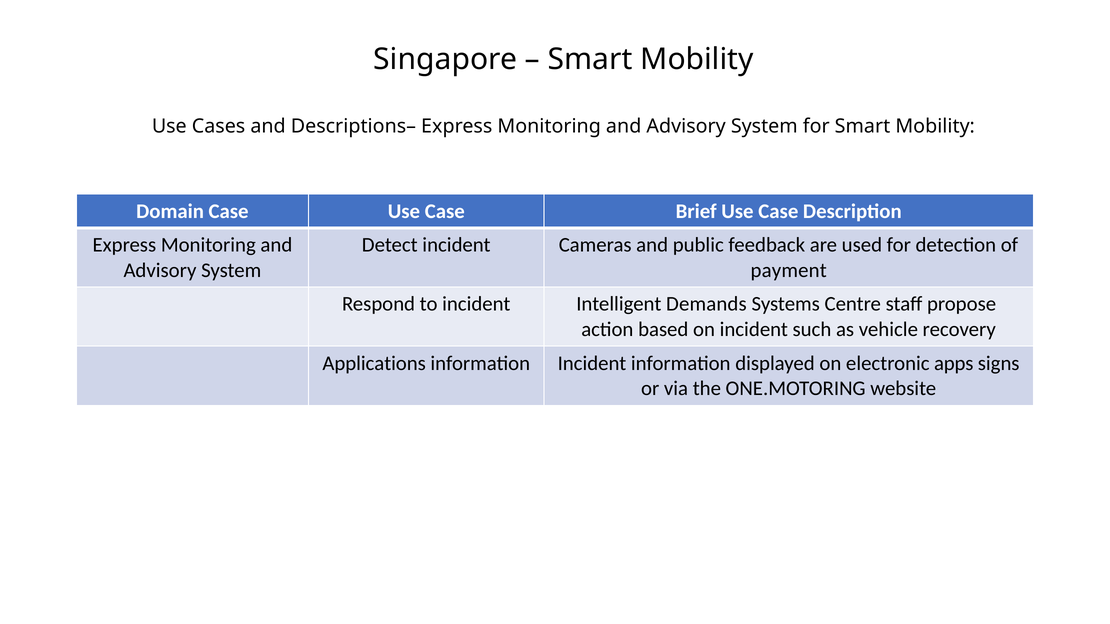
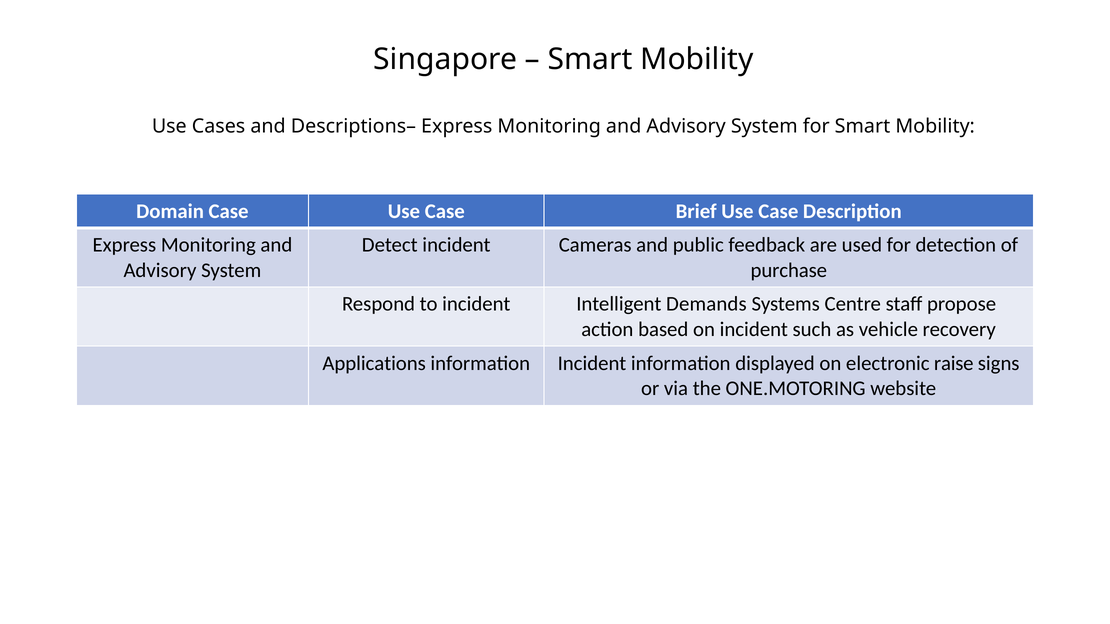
payment: payment -> purchase (789, 271)
apps: apps -> raise (954, 363)
